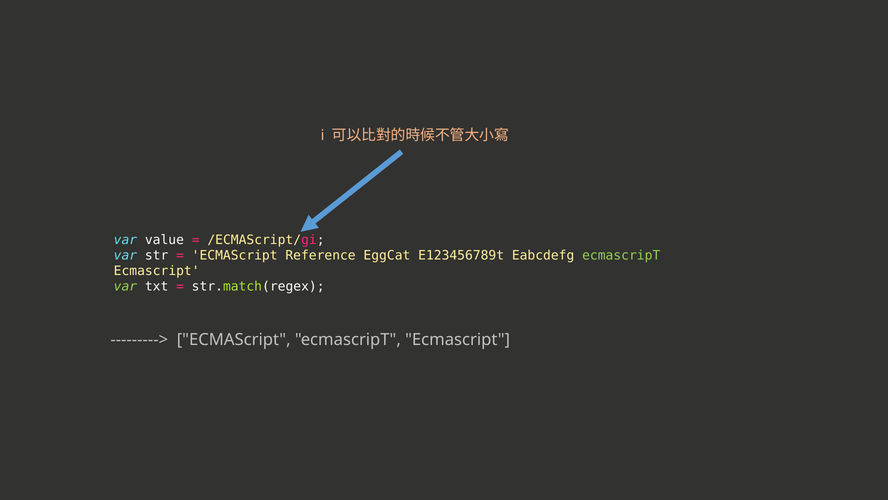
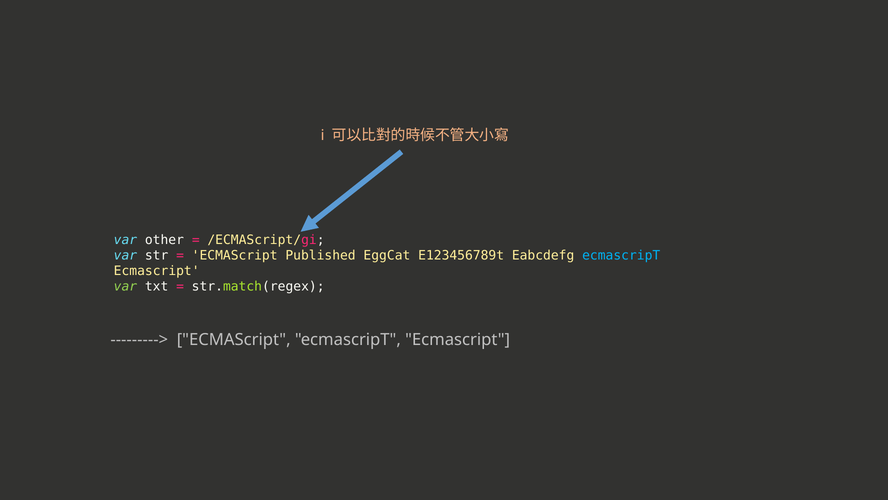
value: value -> other (164, 240)
Reference: Reference -> Published (321, 255)
ecmascripT colour: light green -> light blue (621, 255)
